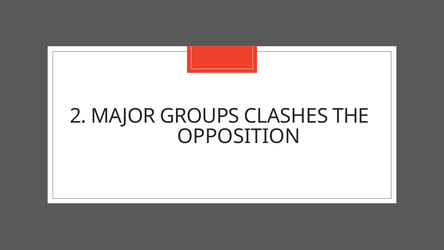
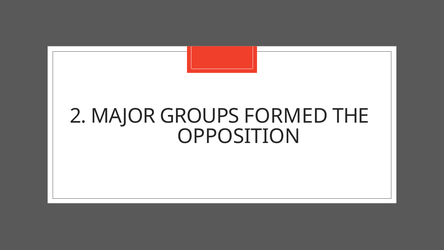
CLASHES: CLASHES -> FORMED (286, 116)
